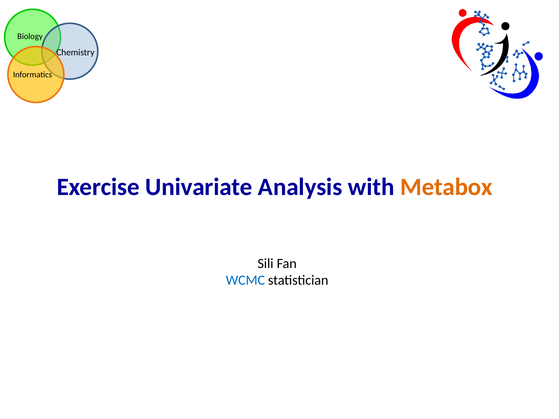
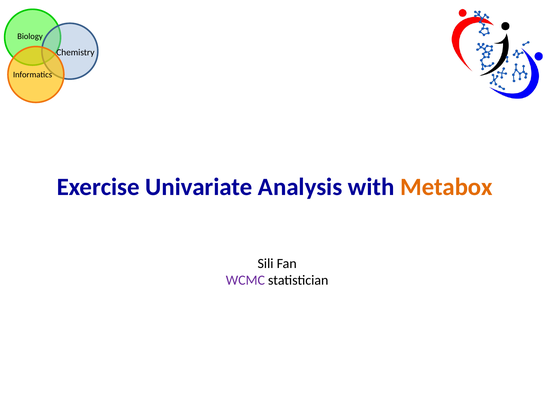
WCMC colour: blue -> purple (245, 280)
